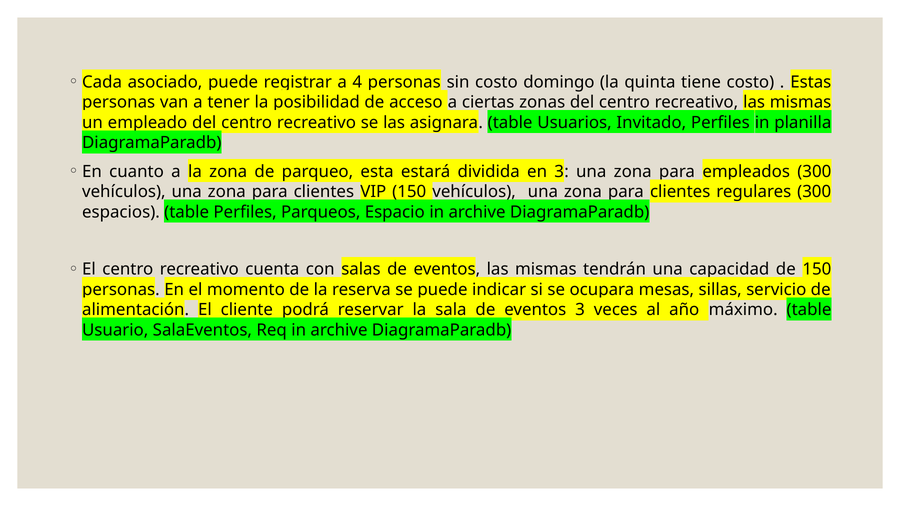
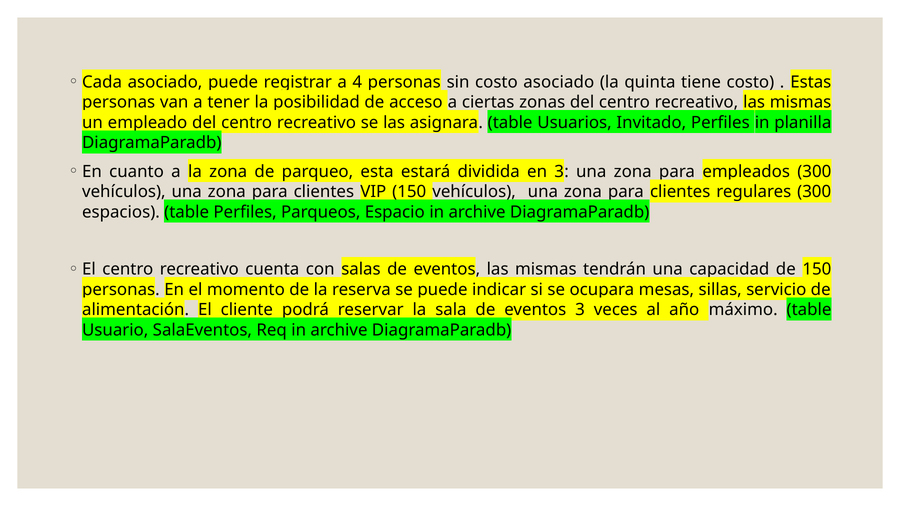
costo domingo: domingo -> asociado (559, 82)
